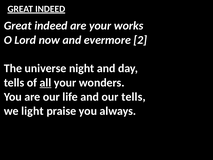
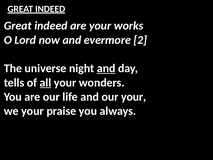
and underline: none -> present (106, 68)
our tells: tells -> your (134, 97)
we light: light -> your (32, 111)
